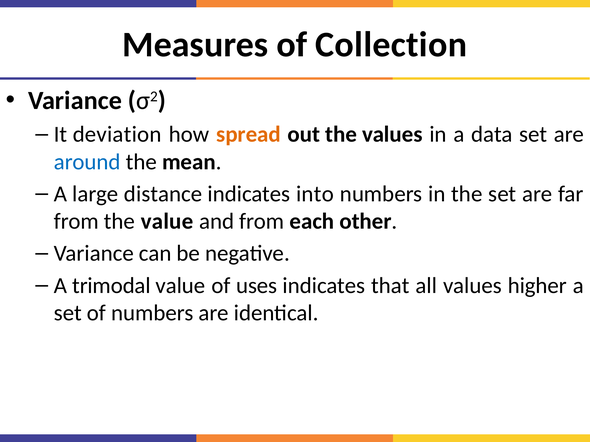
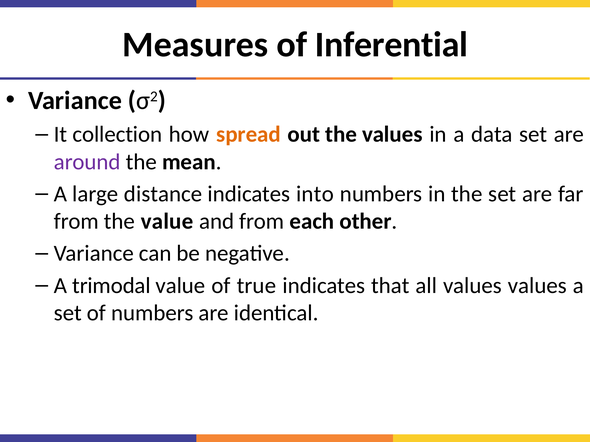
Collection: Collection -> Inferential (391, 45)
deviation: deviation -> collection (117, 135)
around colour: blue -> purple (87, 162)
uses: uses -> true (256, 286)
values higher: higher -> values (537, 286)
